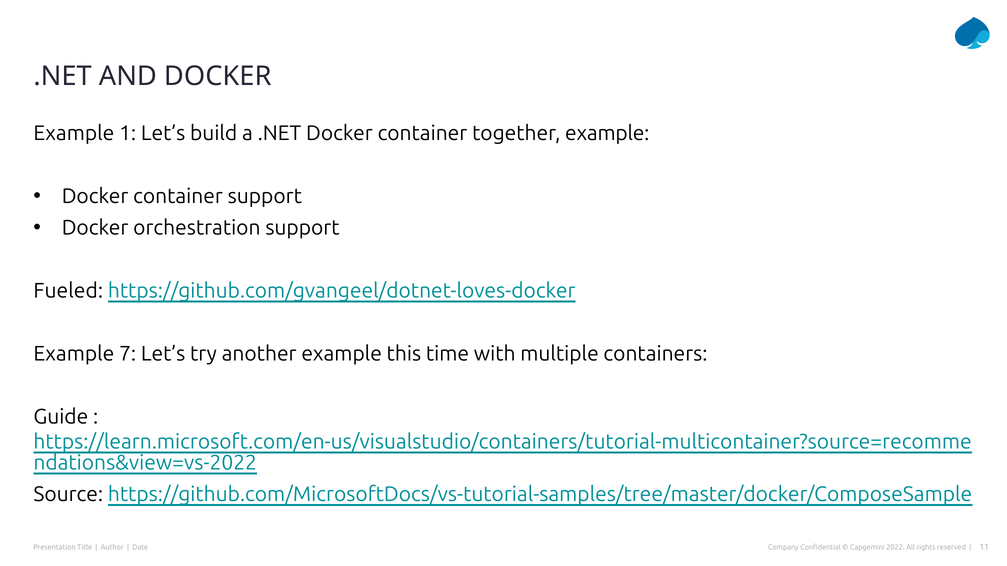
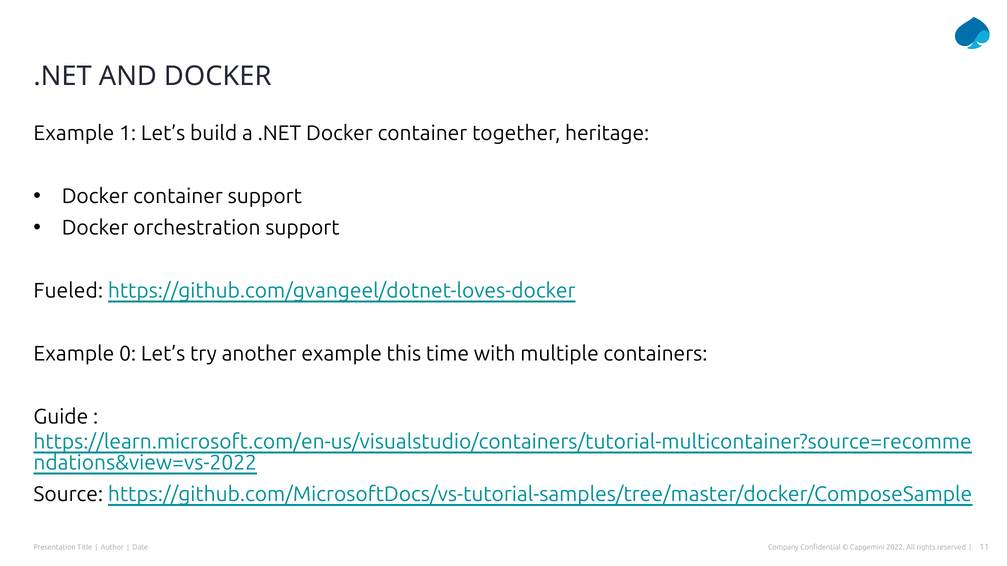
together example: example -> heritage (607, 134)
7: 7 -> 0 (128, 354)
